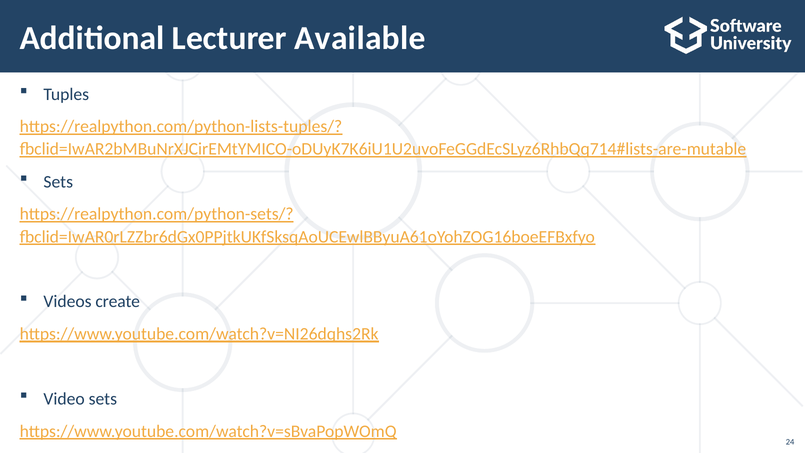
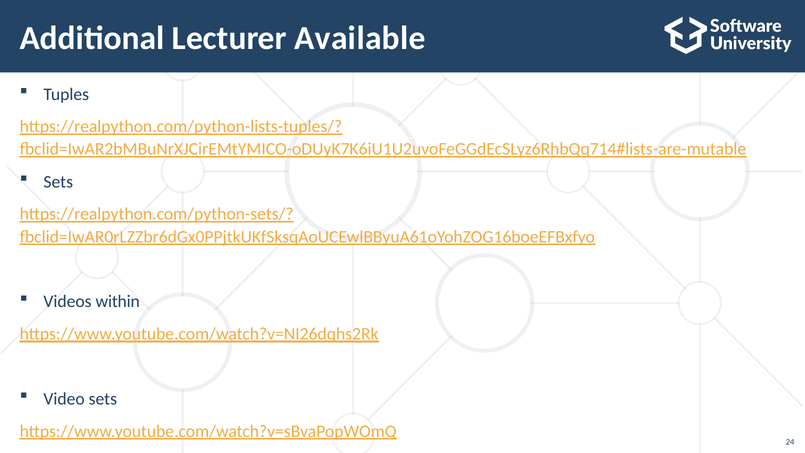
create: create -> within (118, 302)
